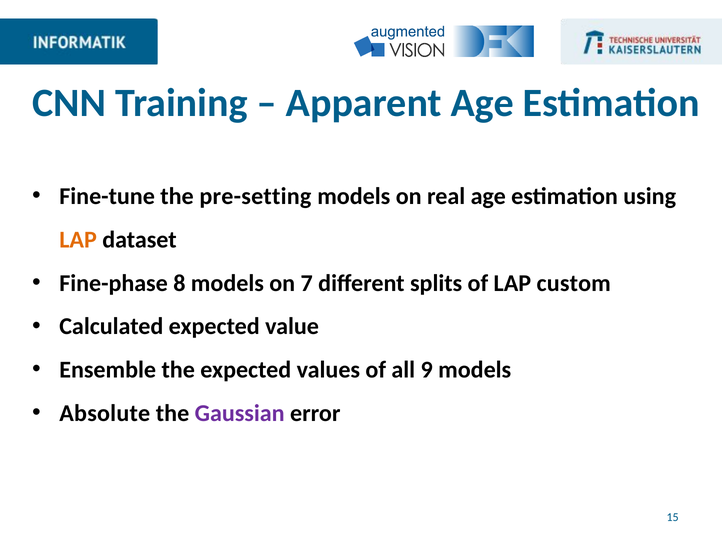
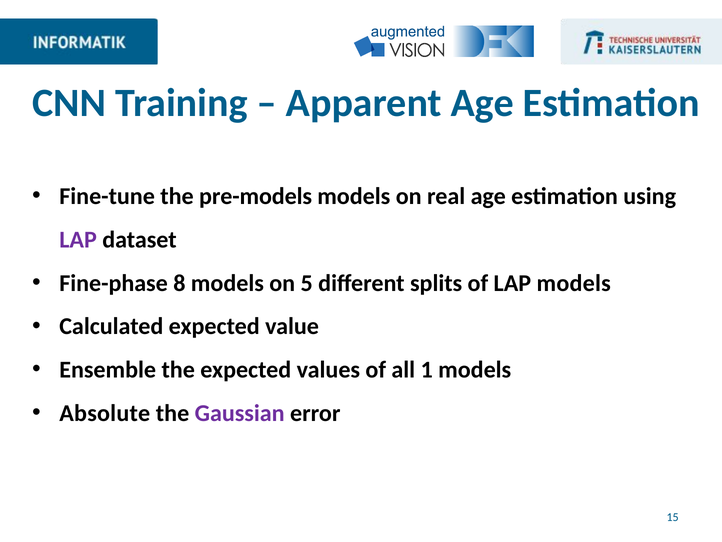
pre-setting: pre-setting -> pre-models (256, 196)
LAP colour: orange -> purple (78, 239)
7: 7 -> 5 (307, 283)
LAP custom: custom -> models (574, 283)
9: 9 -> 1 (427, 369)
